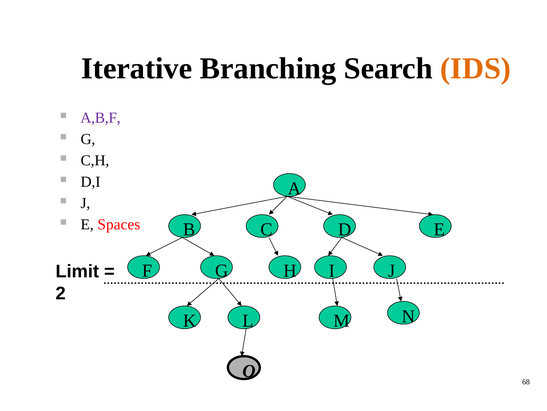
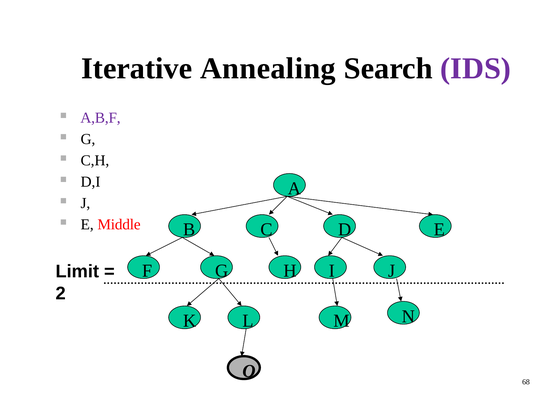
Branching: Branching -> Annealing (268, 68)
IDS colour: orange -> purple (476, 68)
Spaces: Spaces -> Middle (119, 224)
